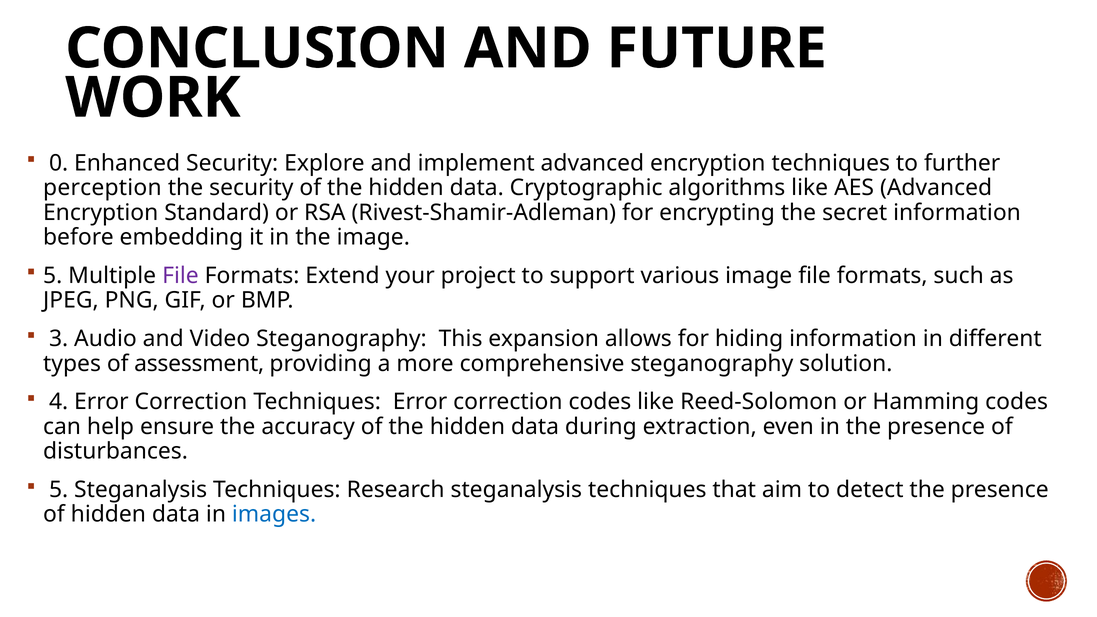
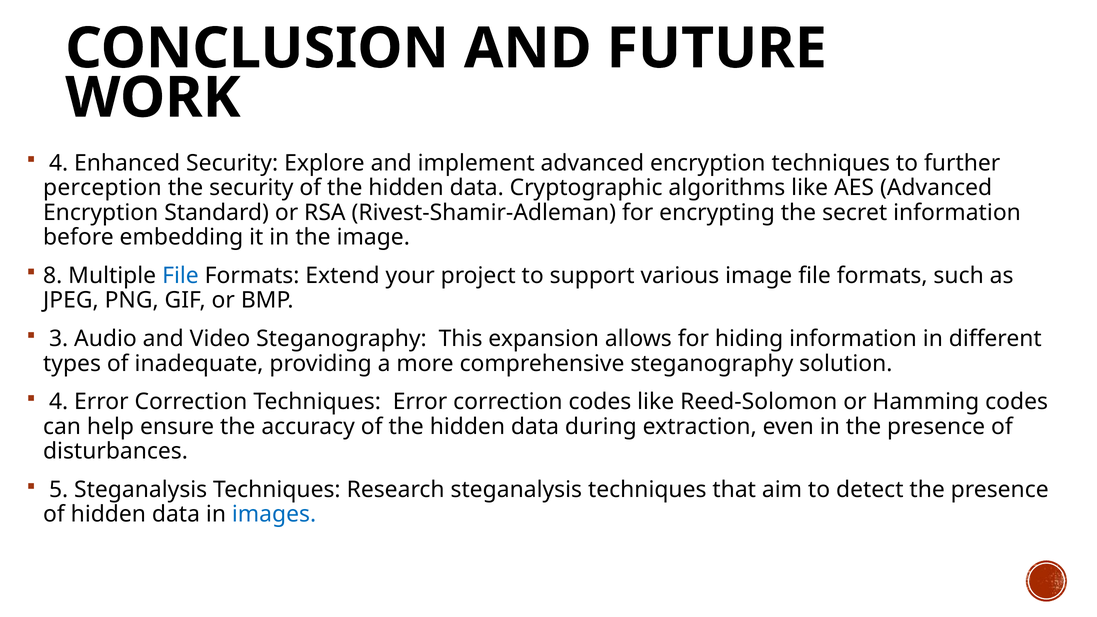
0: 0 -> 4 (59, 163)
5: 5 -> 8 (53, 276)
File colour: purple -> blue (180, 276)
assessment: assessment -> inadequate (199, 363)
